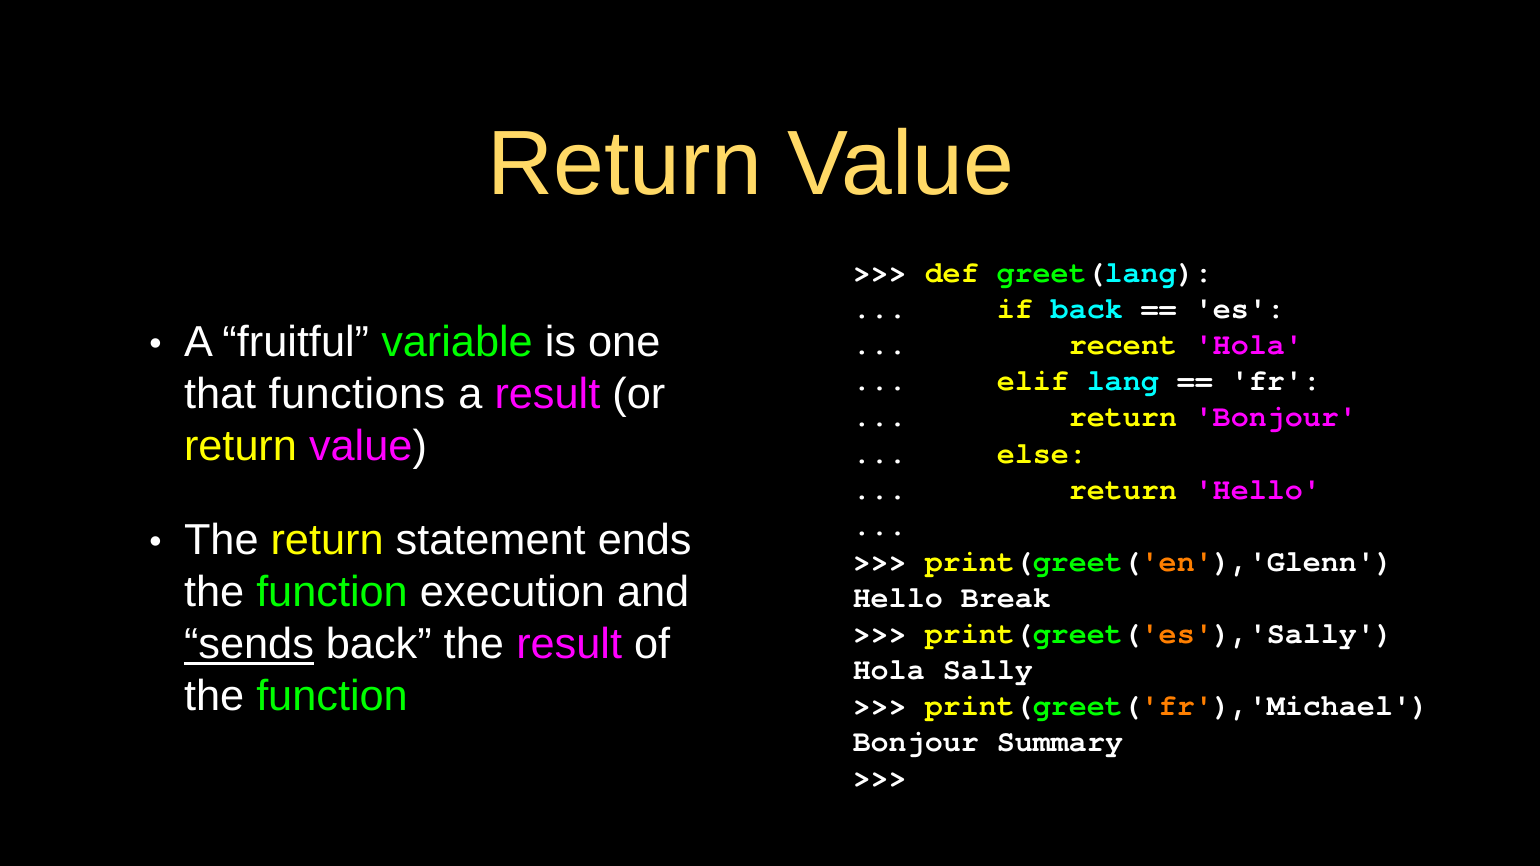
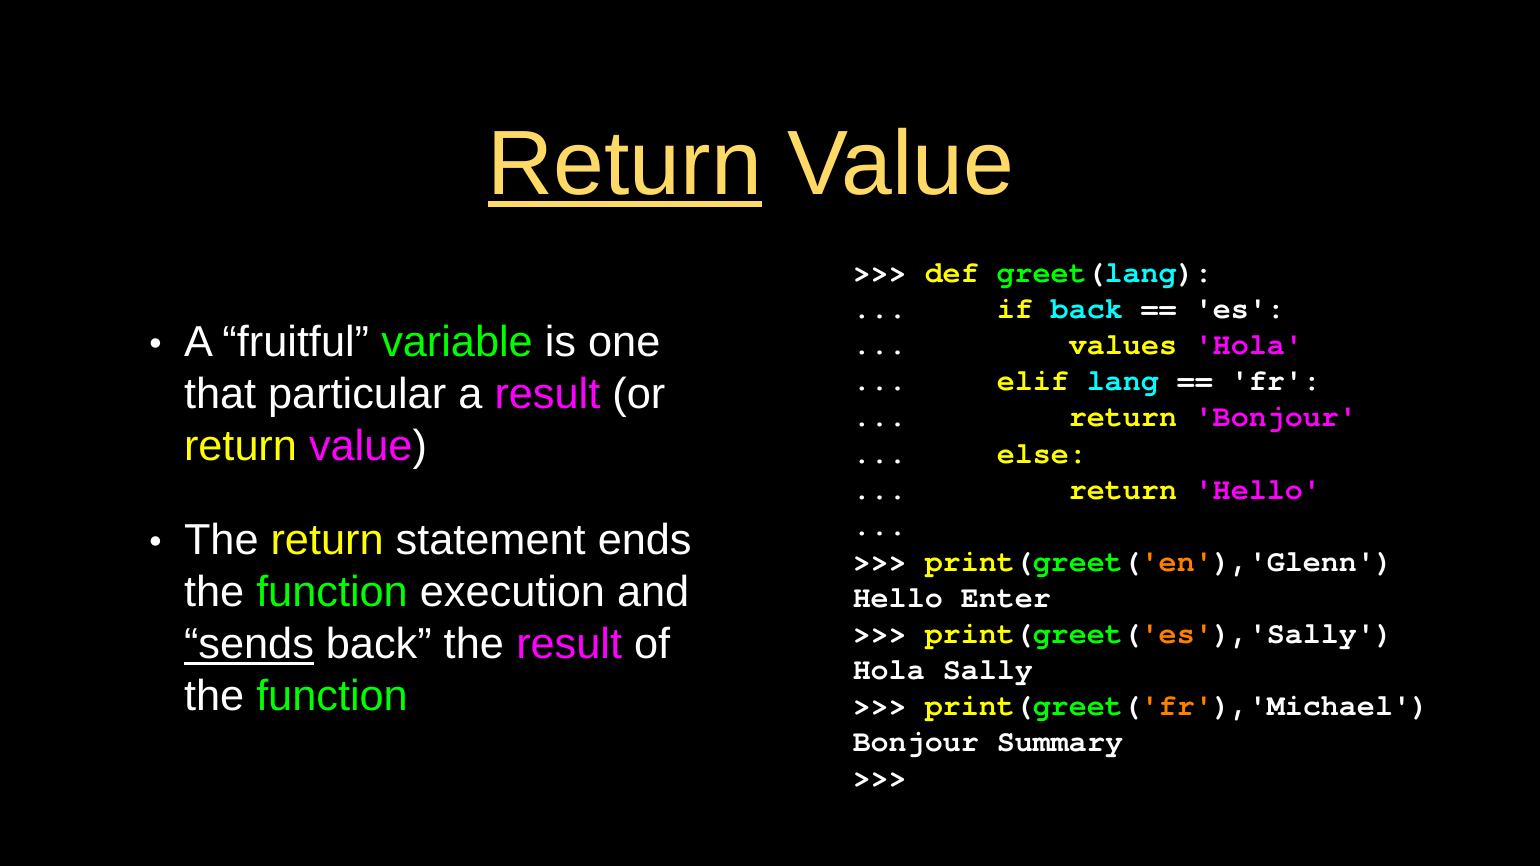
Return underline: none -> present (625, 165)
recent: recent -> values (1123, 345)
functions: functions -> particular (357, 395)
Break: Break -> Enter (1006, 598)
